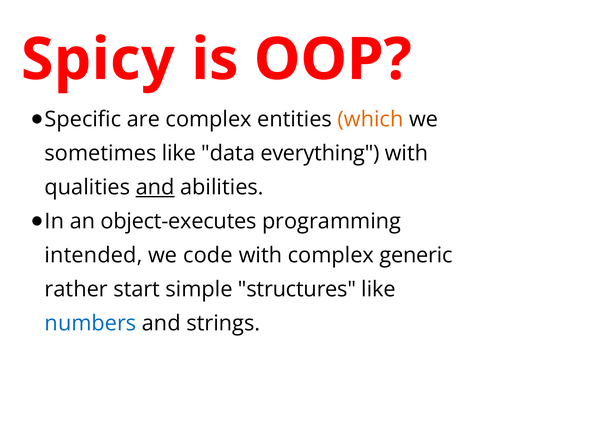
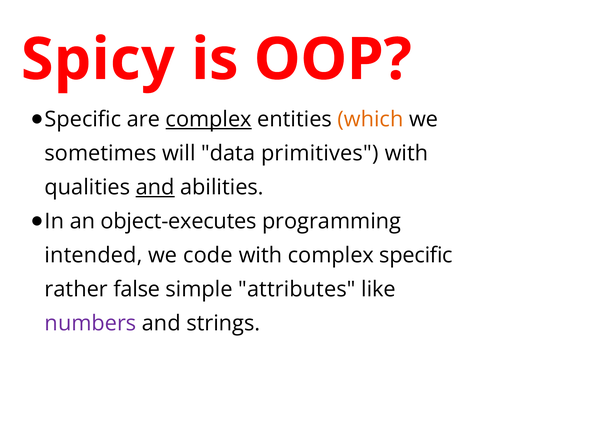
complex underline: none -> present (209, 119)
sometimes like: like -> will (179, 153)
everything: everything -> primitives (320, 153)
complex generic: generic -> specific (416, 255)
start: start -> false (137, 289)
structures: structures -> attributes (297, 289)
numbers colour: blue -> purple (90, 323)
